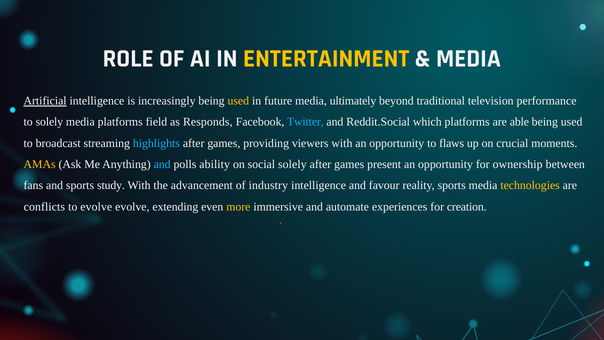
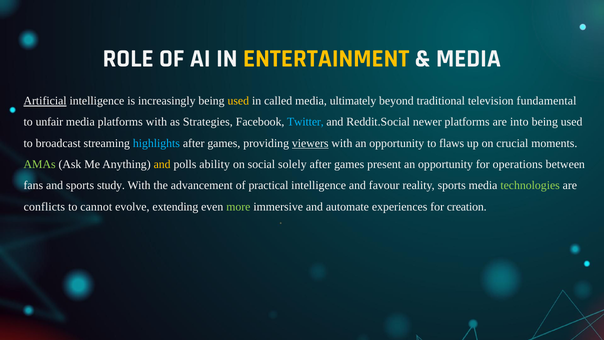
future: future -> called (278, 101)
performance: performance -> fundamental (547, 101)
to solely: solely -> unfair (49, 122)
platforms field: field -> with (156, 122)
Responds: Responds -> Strategies (208, 122)
which: which -> newer (427, 122)
able: able -> into (519, 122)
viewers underline: none -> present (310, 143)
AMAs colour: yellow -> light green (40, 164)
and colour: light blue -> yellow (162, 164)
ownership: ownership -> operations (518, 164)
industry: industry -> practical (268, 185)
technologies colour: yellow -> light green (530, 185)
to evolve: evolve -> cannot (96, 207)
more colour: yellow -> light green (238, 207)
